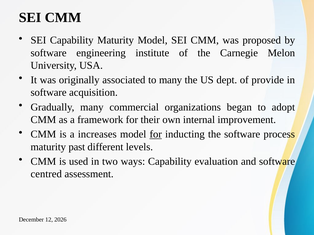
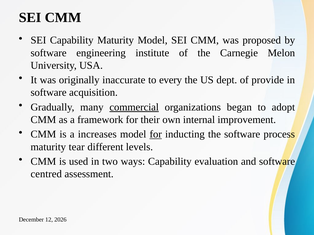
associated: associated -> inaccurate (124, 80)
to many: many -> every (171, 80)
commercial underline: none -> present (134, 107)
past: past -> tear (77, 147)
